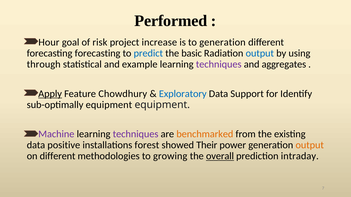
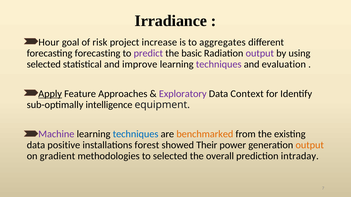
Performed: Performed -> Irradiance (171, 21)
to generation: generation -> aggregates (222, 42)
predict colour: blue -> purple (148, 53)
output colour: blue -> purple (260, 53)
through: through -> selected (44, 64)
example: example -> improve (140, 64)
aggregates: aggregates -> evaluation (284, 64)
Chowdhury: Chowdhury -> Approaches (123, 94)
Exploratory colour: blue -> purple (183, 94)
Support: Support -> Context (247, 94)
sub-optimally equipment: equipment -> intelligence (109, 105)
techniques colour: purple -> blue (136, 134)
on different: different -> gradient (57, 156)
to growing: growing -> selected (170, 156)
overall underline: present -> none (220, 156)
